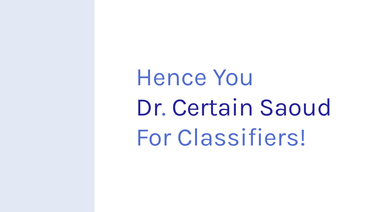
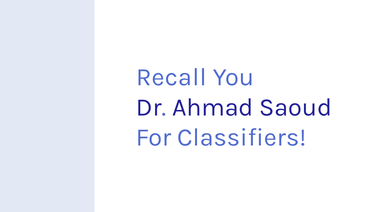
Hence: Hence -> Recall (171, 77)
Certain: Certain -> Ahmad (213, 108)
